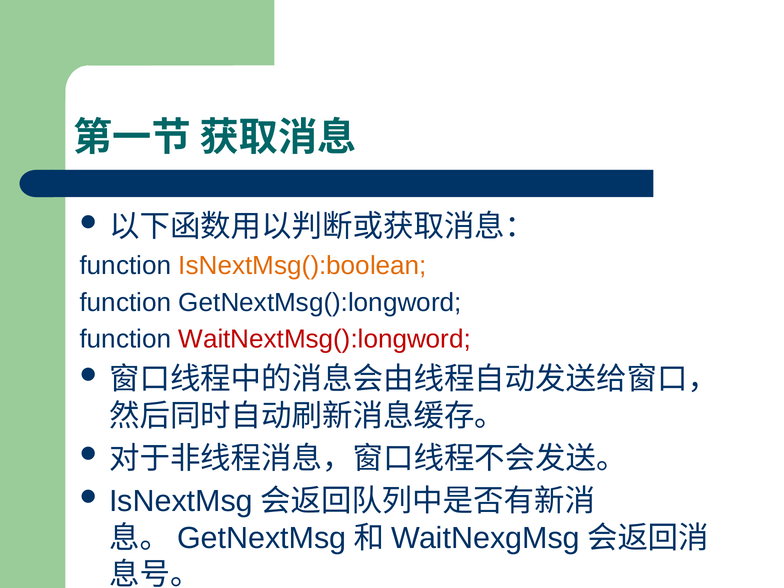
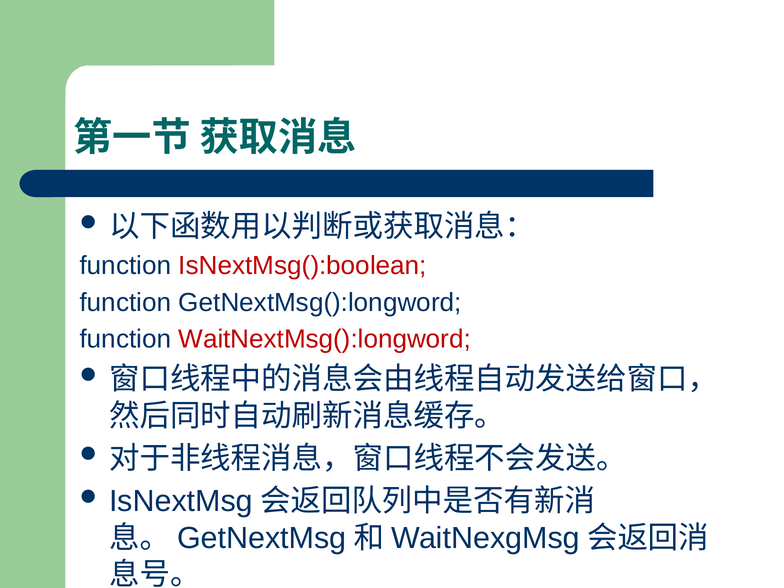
IsNextMsg():boolean colour: orange -> red (303, 266)
